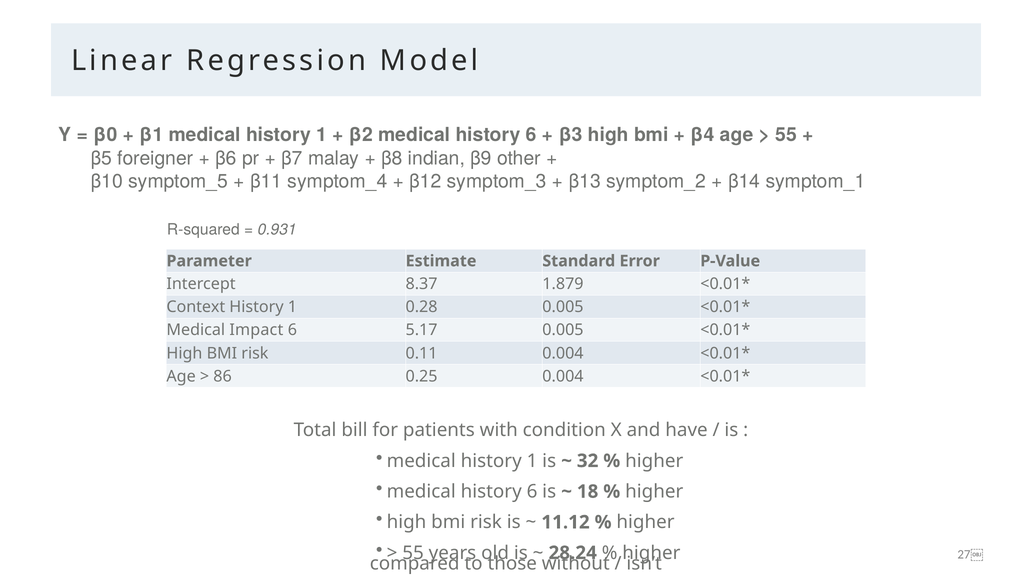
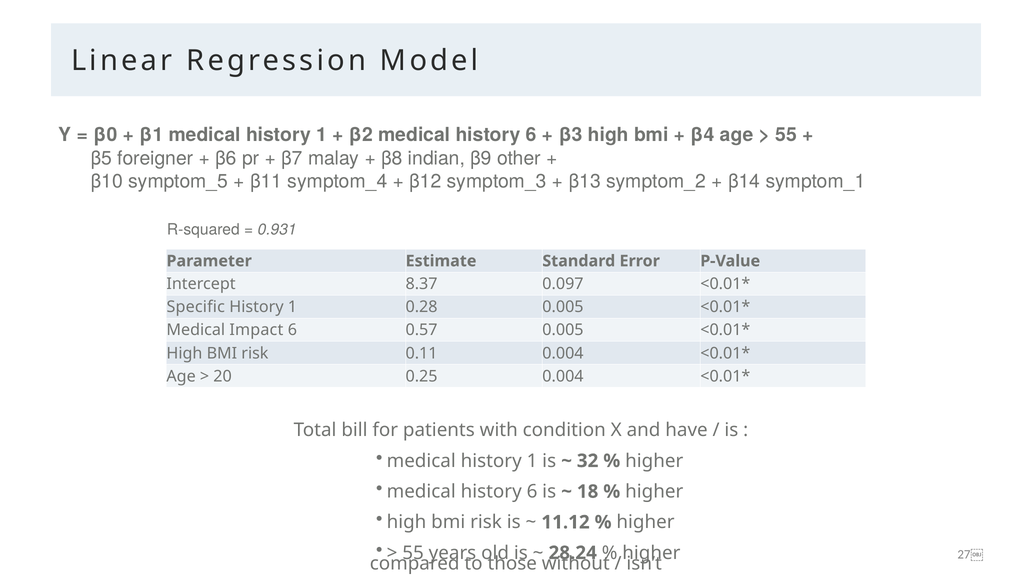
1.879: 1.879 -> 0.097 (563, 284)
Context: Context -> Specific (196, 307)
5.17: 5.17 -> 0.57 (422, 330)
86: 86 -> 20 (223, 376)
